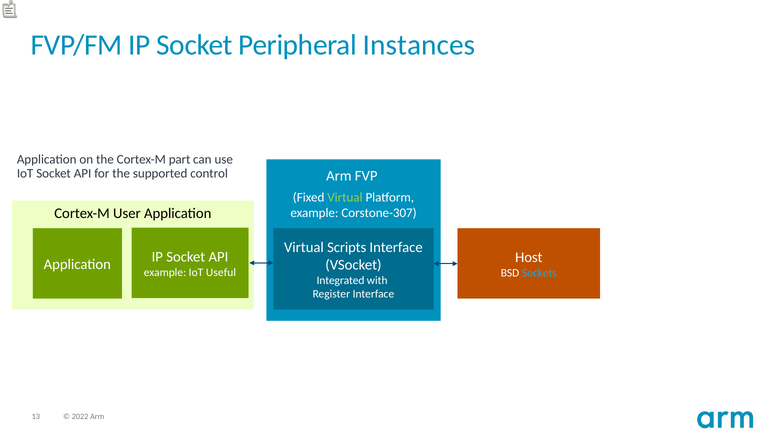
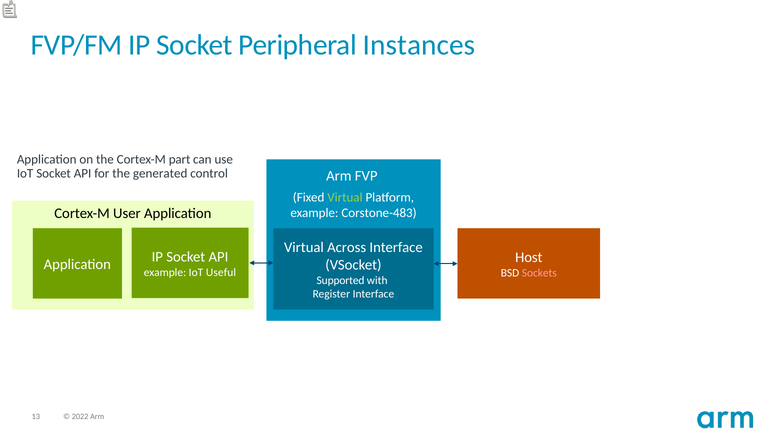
supported: supported -> generated (160, 174)
Corstone-307: Corstone-307 -> Corstone-483 (379, 213)
Scripts: Scripts -> Across (347, 247)
Sockets colour: light blue -> pink (539, 273)
Integrated: Integrated -> Supported (341, 280)
